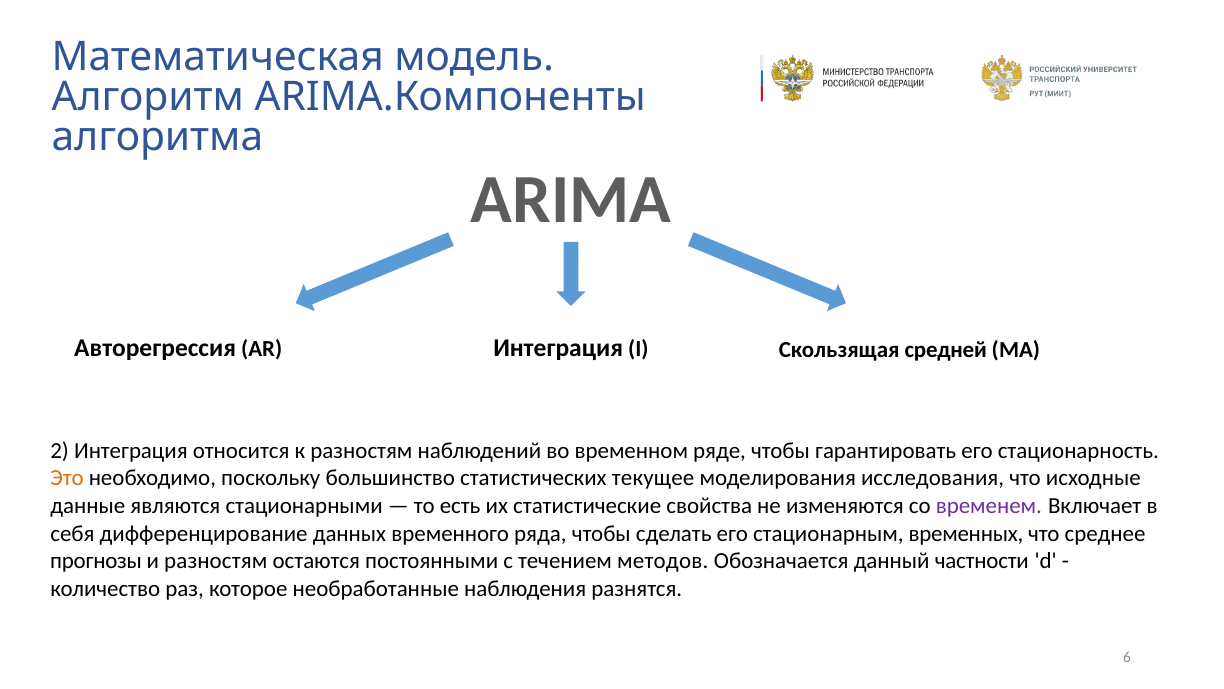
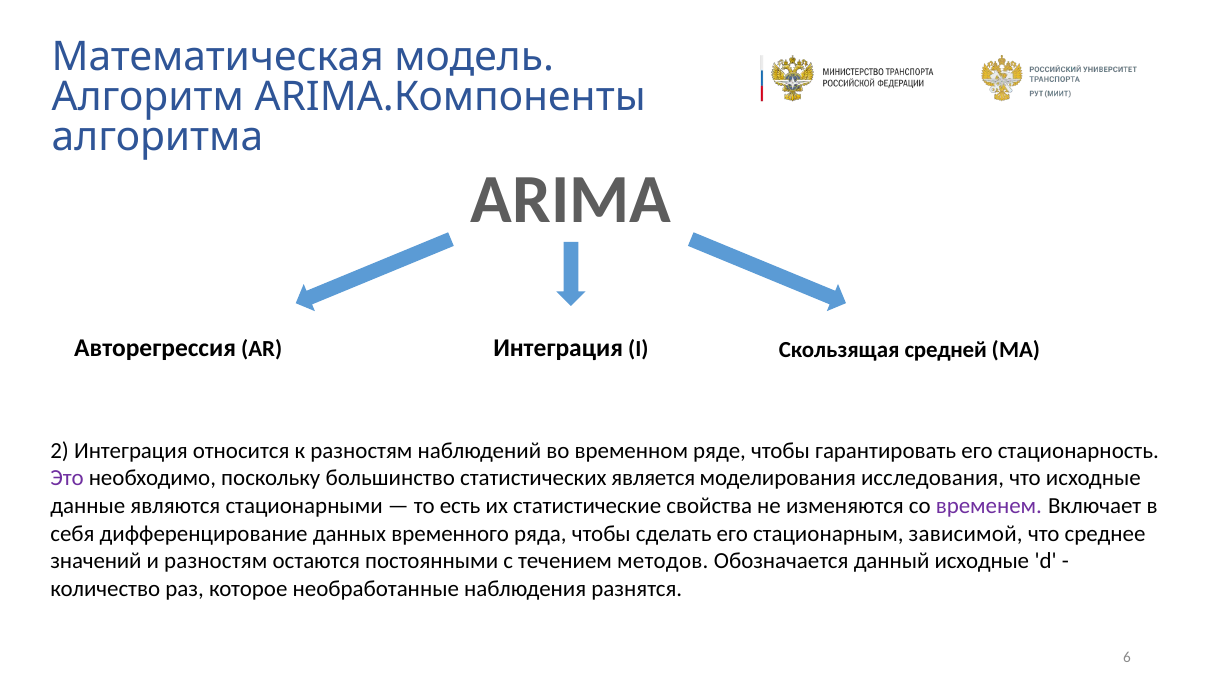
Это colour: orange -> purple (67, 478)
текущее: текущее -> является (653, 478)
временных: временных -> зависимой (966, 533)
прогнозы: прогнозы -> значений (96, 561)
данный частности: частности -> исходные (982, 561)
